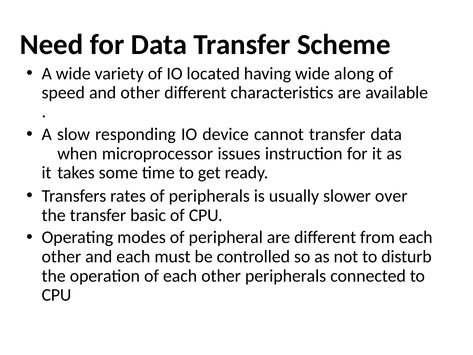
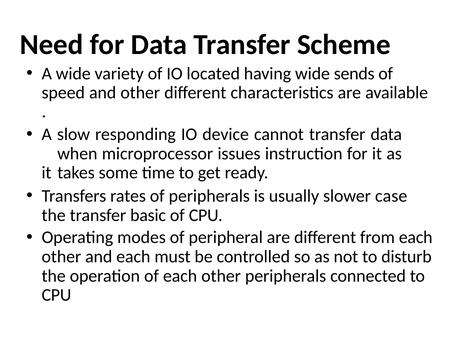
along: along -> sends (354, 74)
over: over -> case (391, 196)
